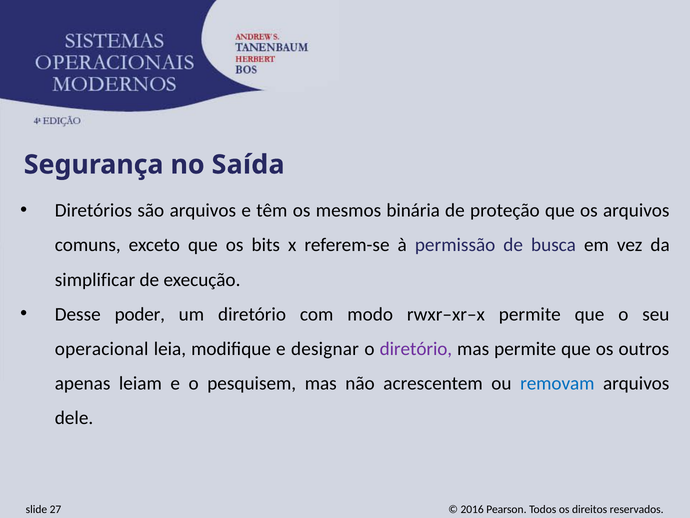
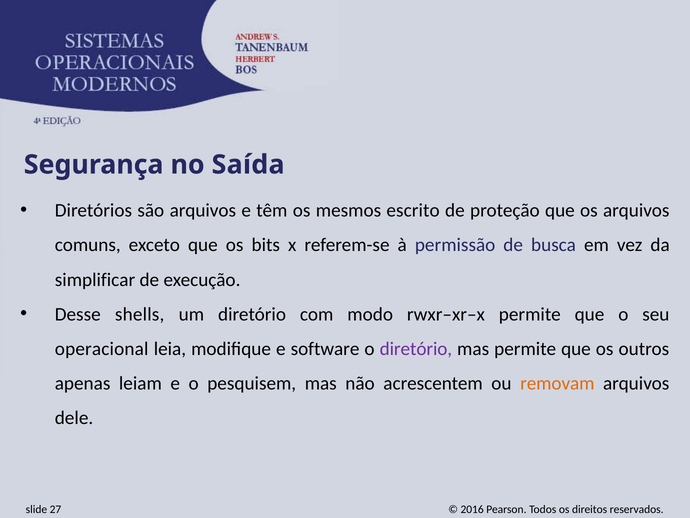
binária: binária -> escrito (413, 210)
poder: poder -> shells (140, 314)
designar: designar -> software (325, 348)
removam colour: blue -> orange (557, 383)
